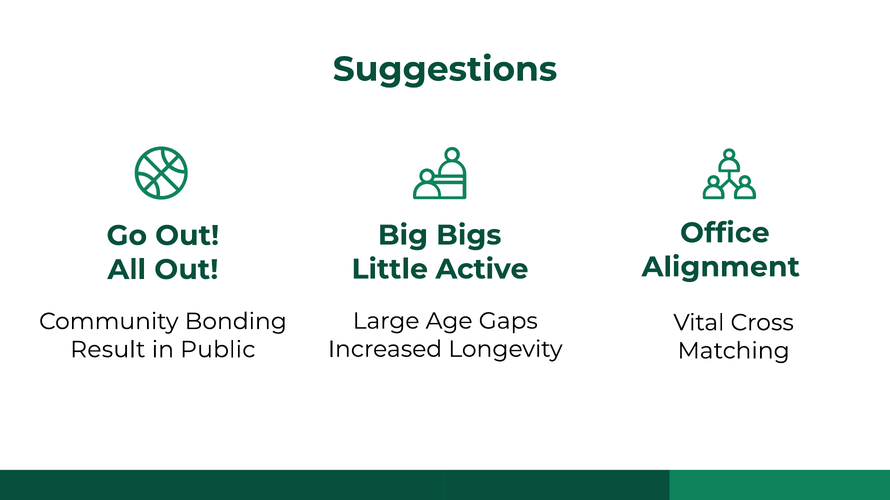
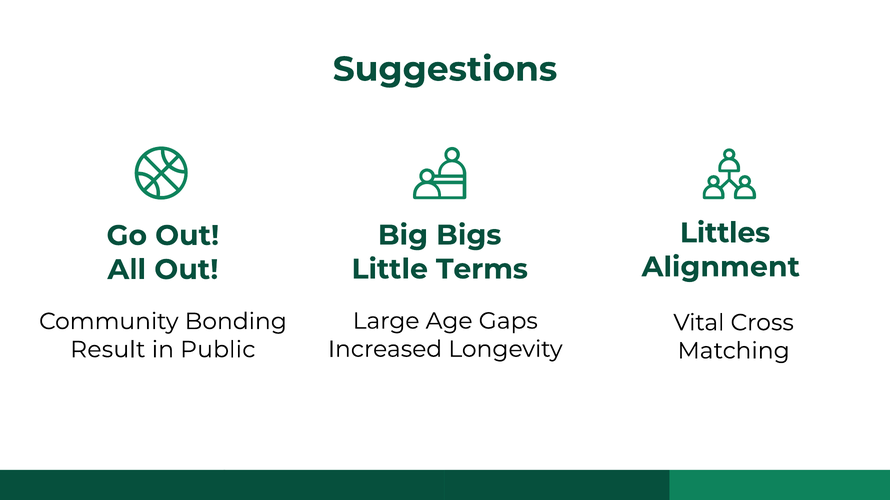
Office: Office -> Littles (725, 233)
Active: Active -> Terms (482, 270)
